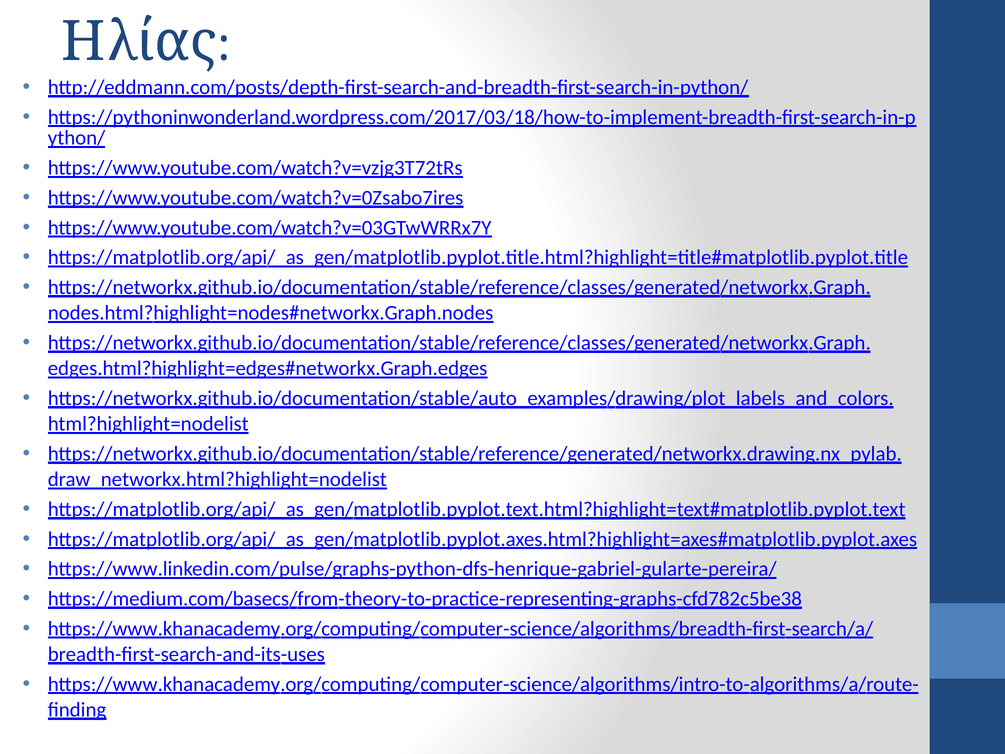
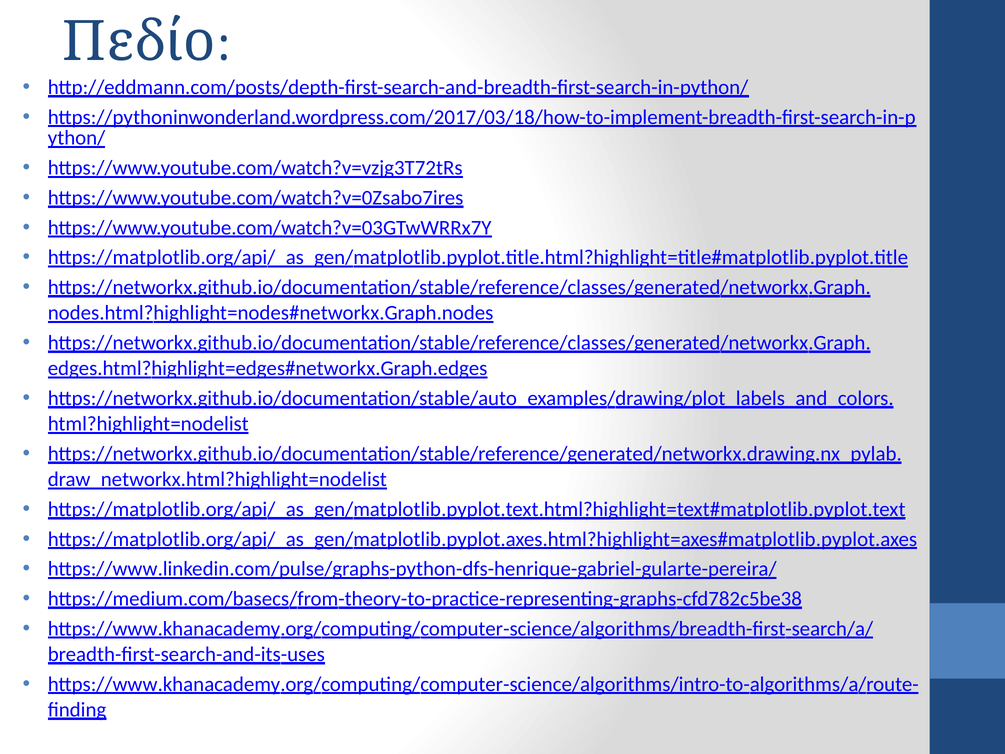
Ηλίας: Ηλίας -> Πεδίο (139, 42)
